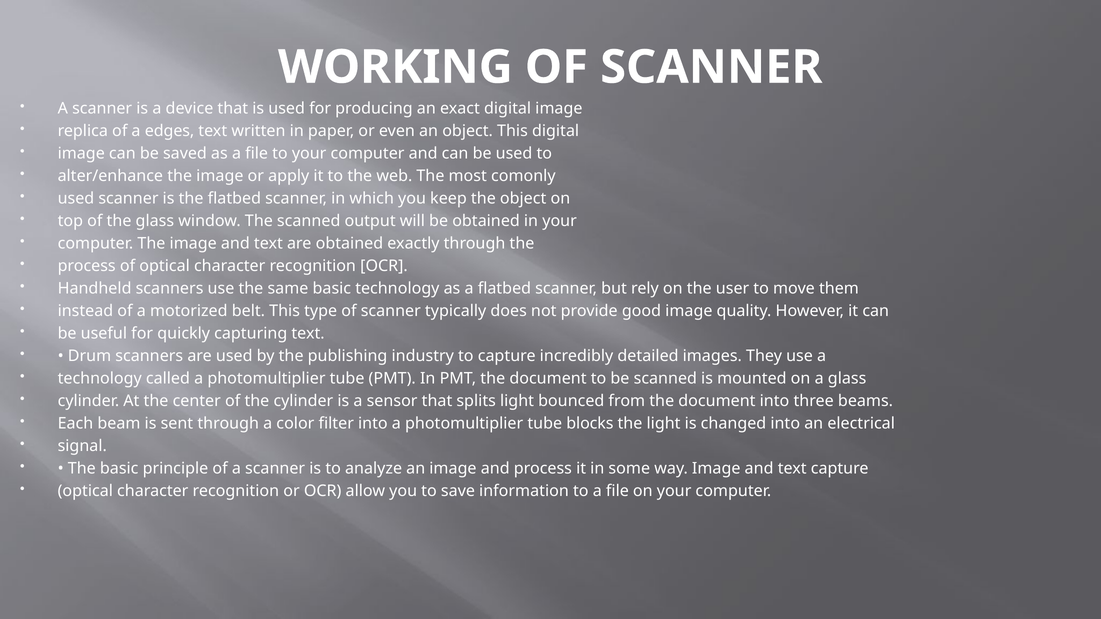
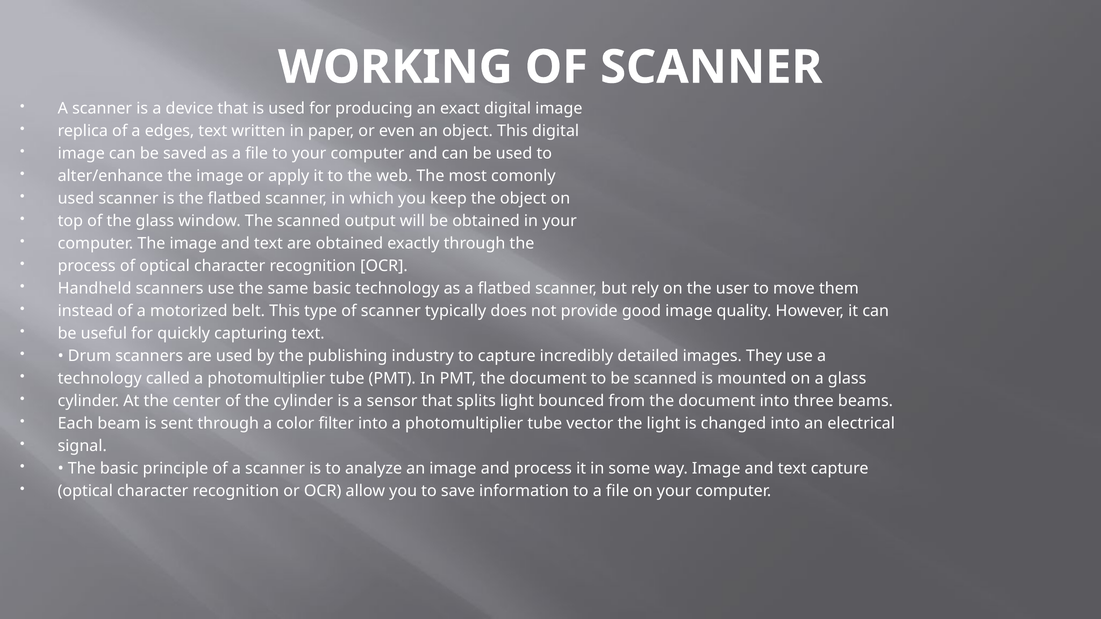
blocks: blocks -> vector (590, 424)
